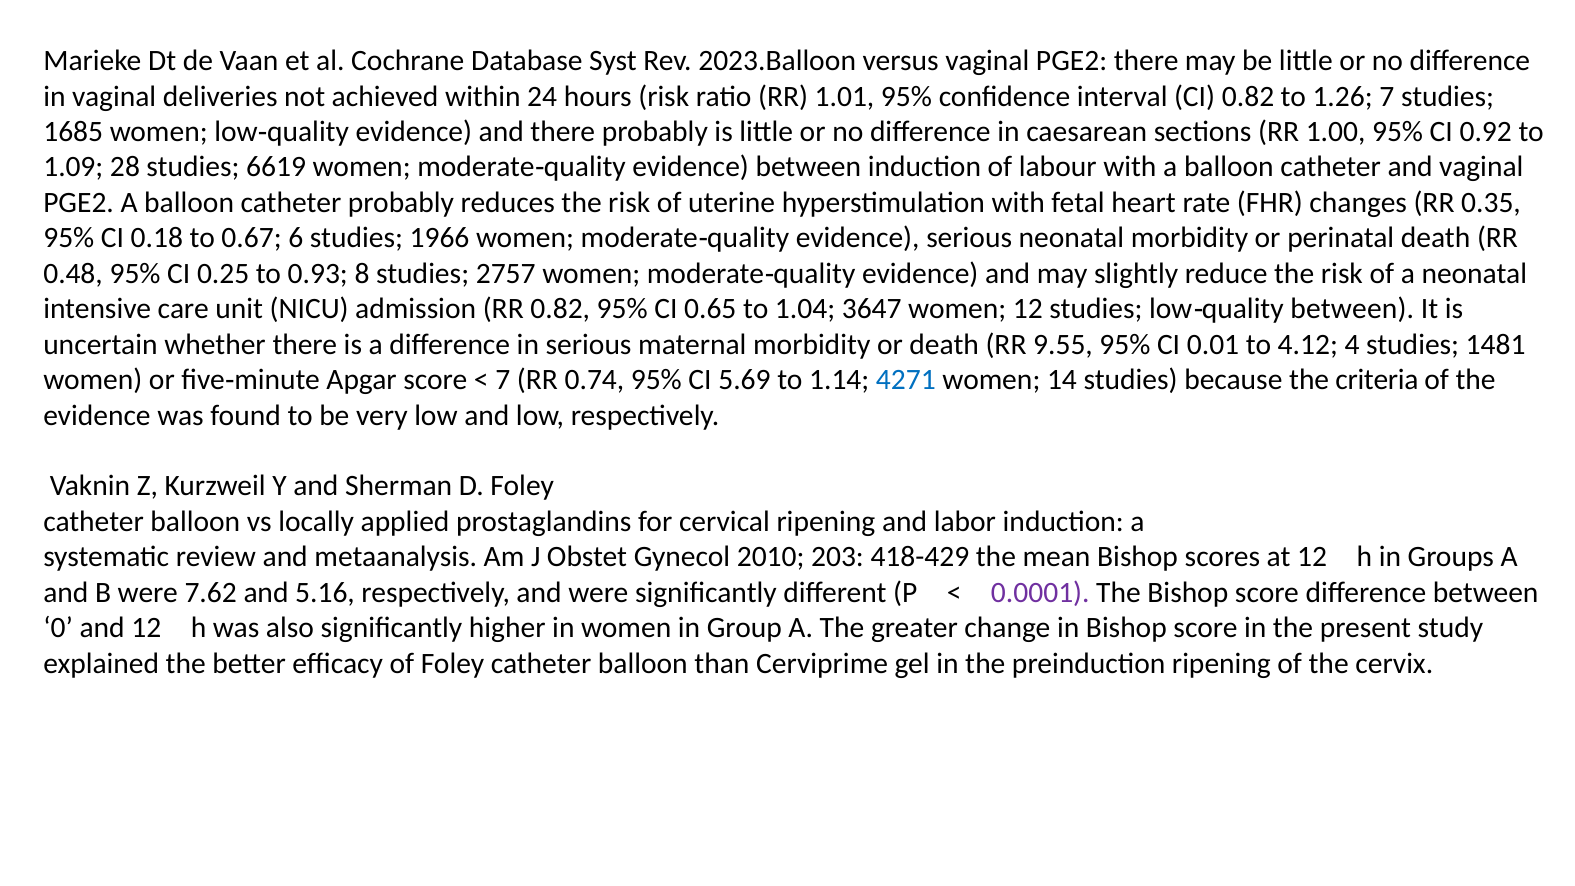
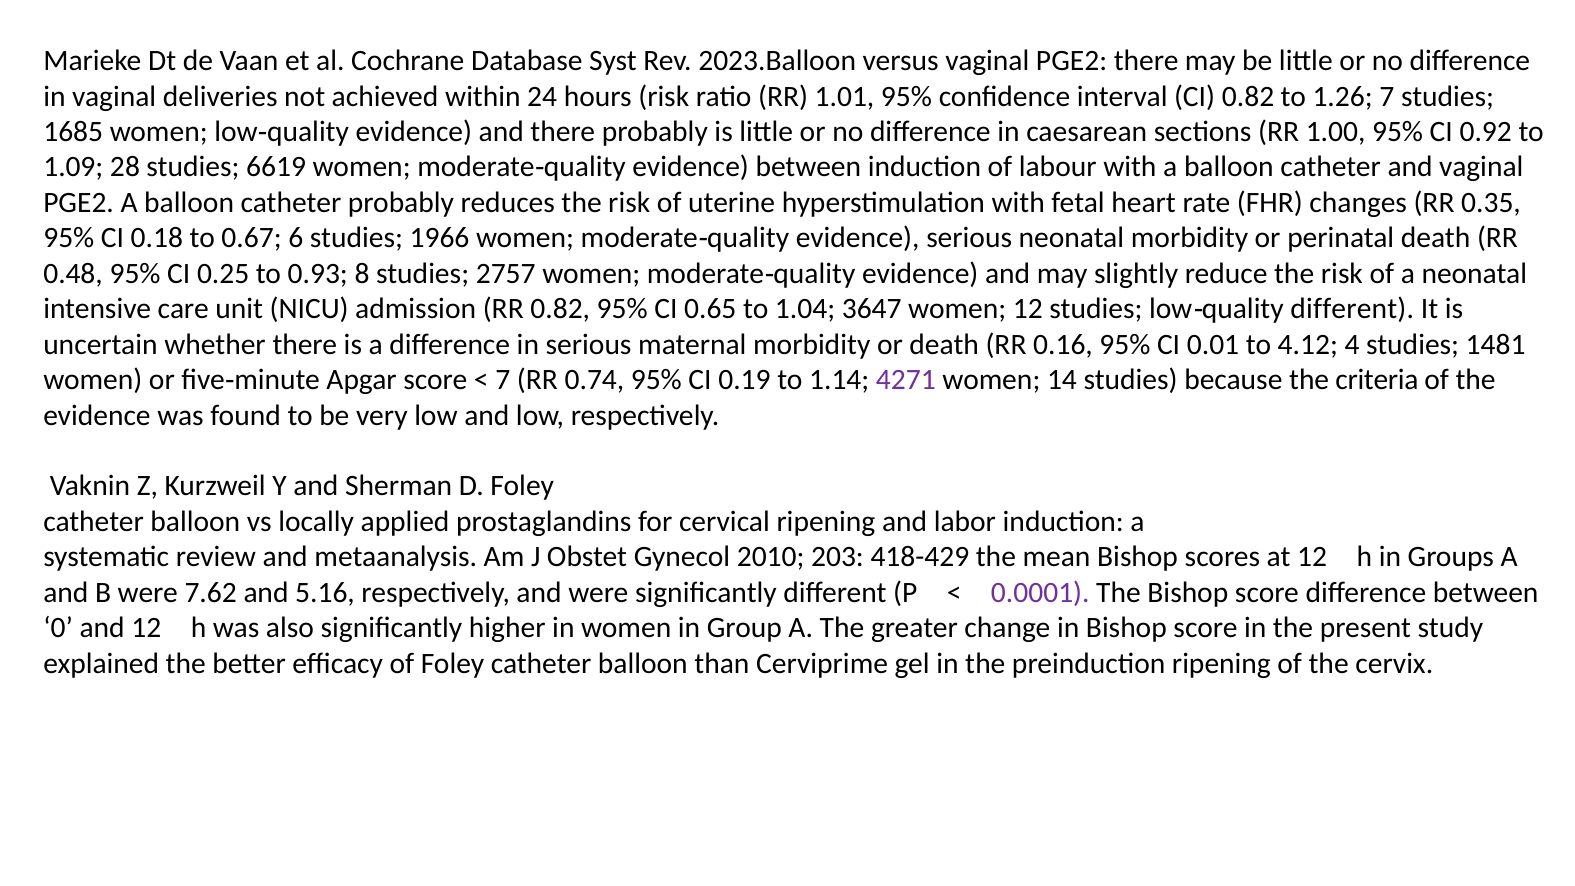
quality between: between -> different (1352, 309)
9.55: 9.55 -> 0.16 (1063, 344)
5.69: 5.69 -> 0.19 (744, 380)
4271 colour: blue -> purple (906, 380)
